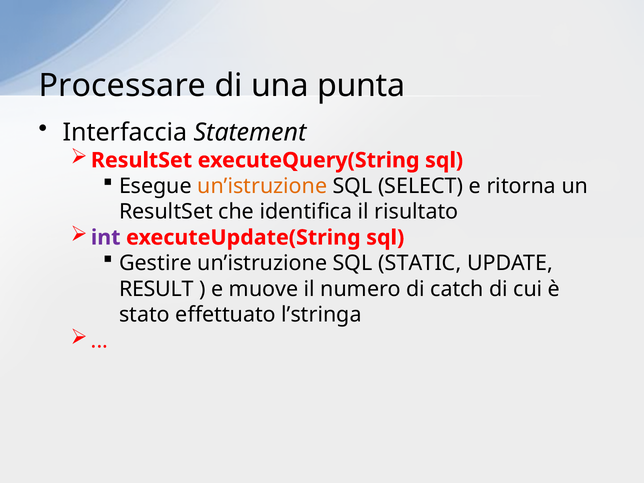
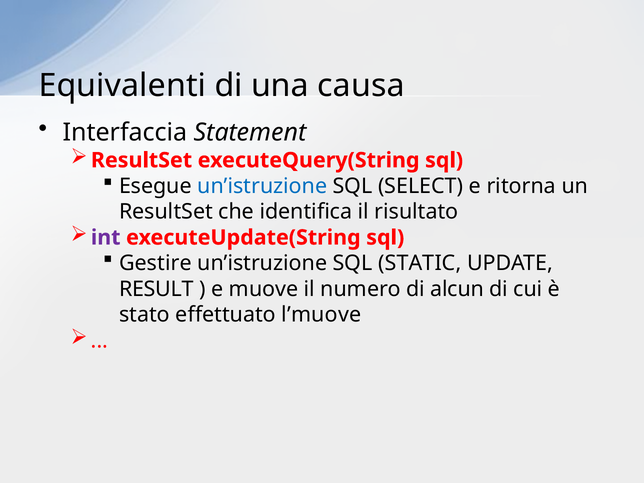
Processare: Processare -> Equivalenti (122, 86)
punta: punta -> causa (361, 86)
un’istruzione colour: orange -> blue (262, 186)
catch: catch -> alcun (457, 289)
l’stringa: l’stringa -> l’muove (321, 315)
